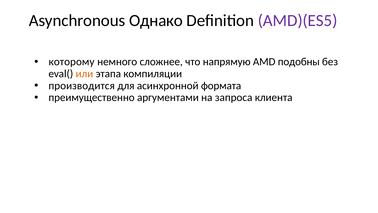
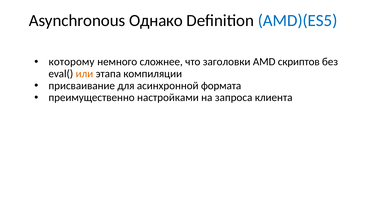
AMD)(ES5 colour: purple -> blue (298, 20)
напрямую: напрямую -> заголовки (227, 62)
подобны: подобны -> скриптов (299, 62)
производится: производится -> присваивание (82, 86)
аргументами: аргументами -> настройками (168, 97)
